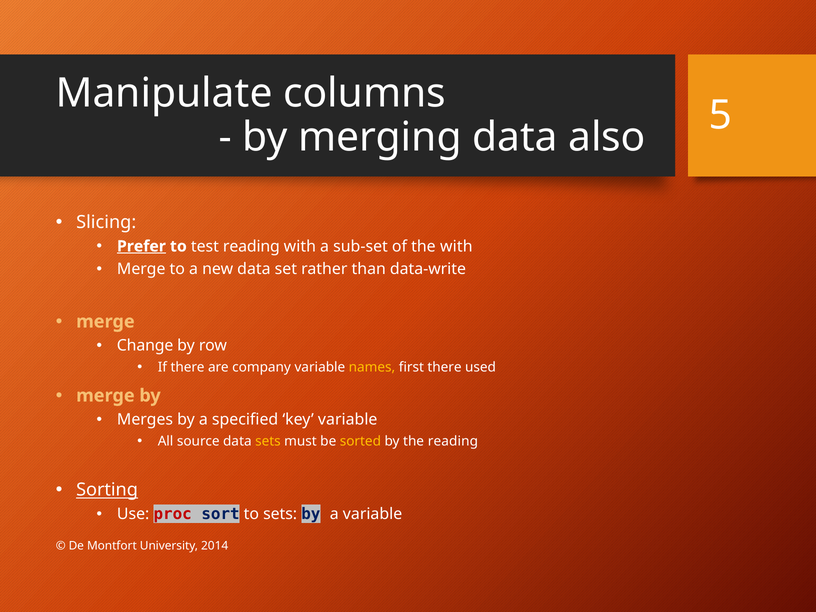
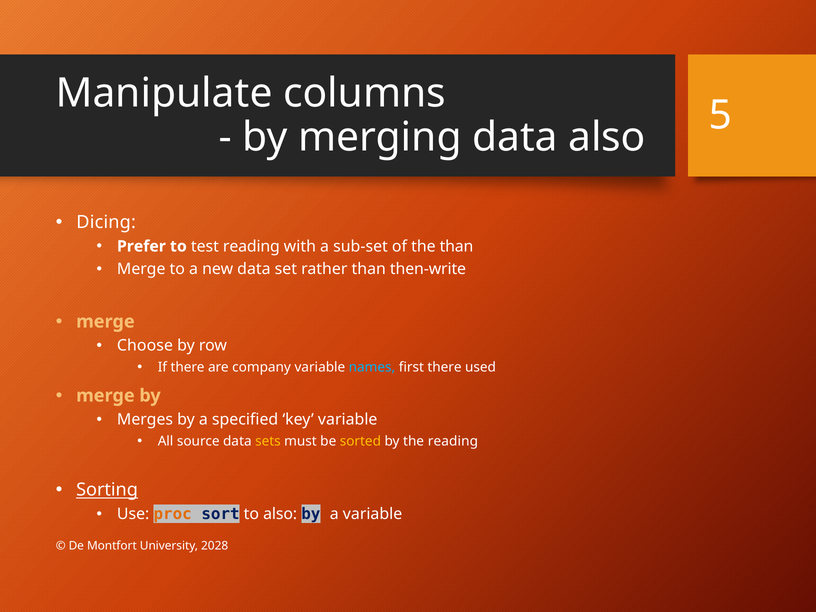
Slicing: Slicing -> Dicing (106, 222)
Prefer underline: present -> none (141, 246)
the with: with -> than (457, 246)
data-write: data-write -> then-write (428, 269)
Change: Change -> Choose (145, 346)
names colour: yellow -> light blue (372, 367)
proc colour: red -> orange (173, 514)
to sets: sets -> also (280, 514)
2014: 2014 -> 2028 (215, 546)
